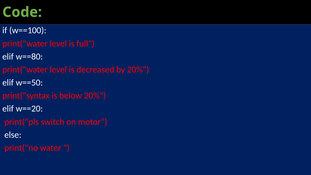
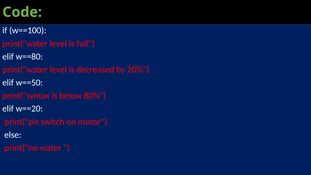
below 20%: 20% -> 80% (95, 96)
